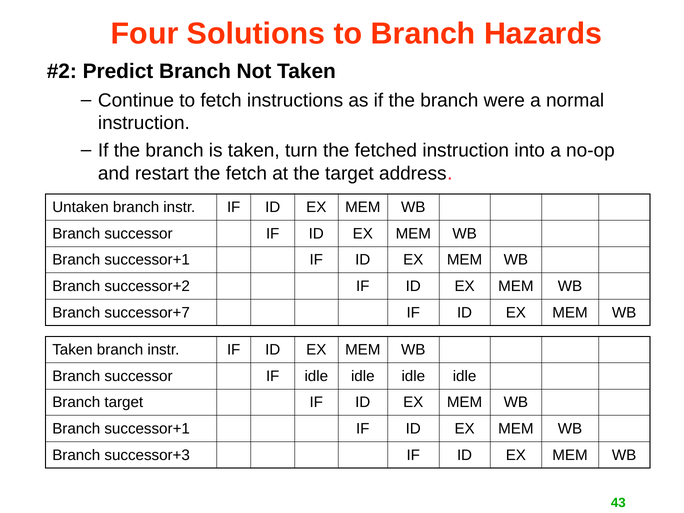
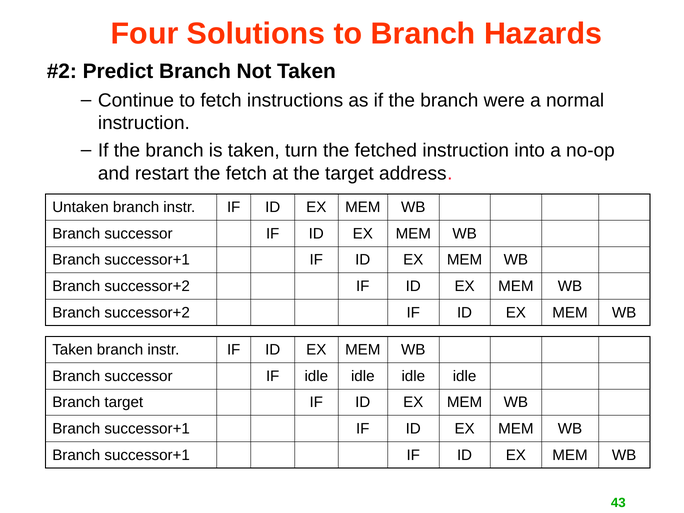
successor+7: successor+7 -> successor+2 (147, 313)
successor+3: successor+3 -> successor+1 (147, 455)
